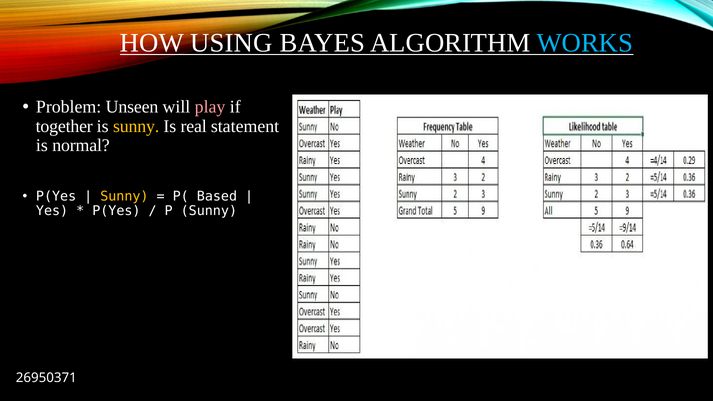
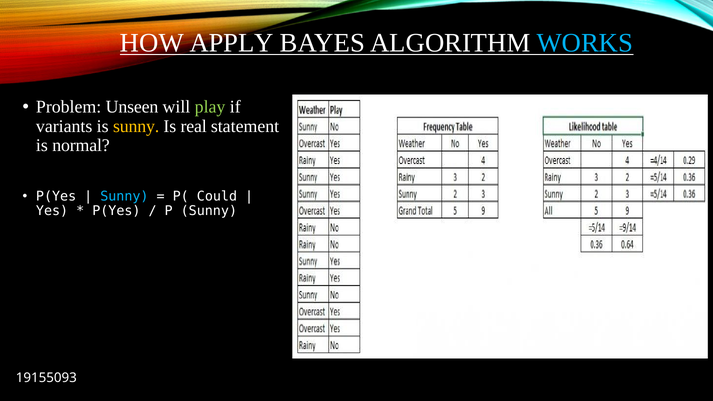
USING: USING -> APPLY (232, 43)
play colour: pink -> light green (210, 107)
together: together -> variants (64, 126)
Sunny colour: yellow -> light blue (124, 197)
Based: Based -> Could (217, 197)
26950371: 26950371 -> 19155093 (46, 378)
